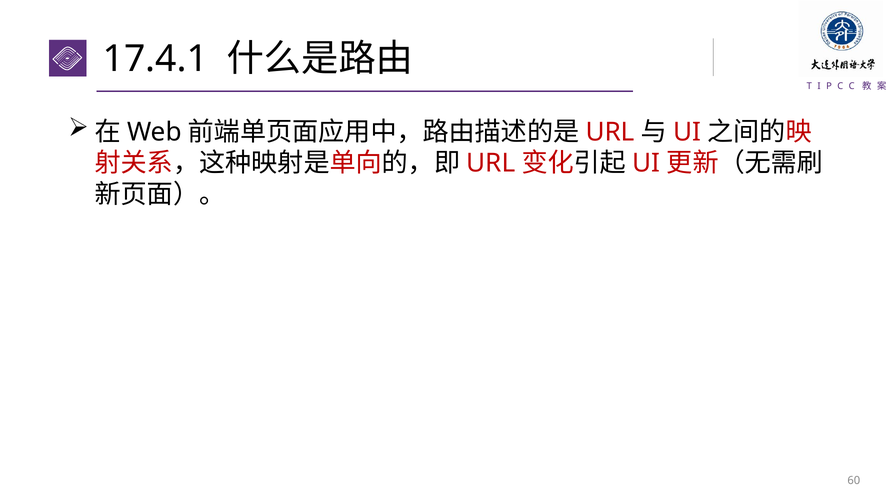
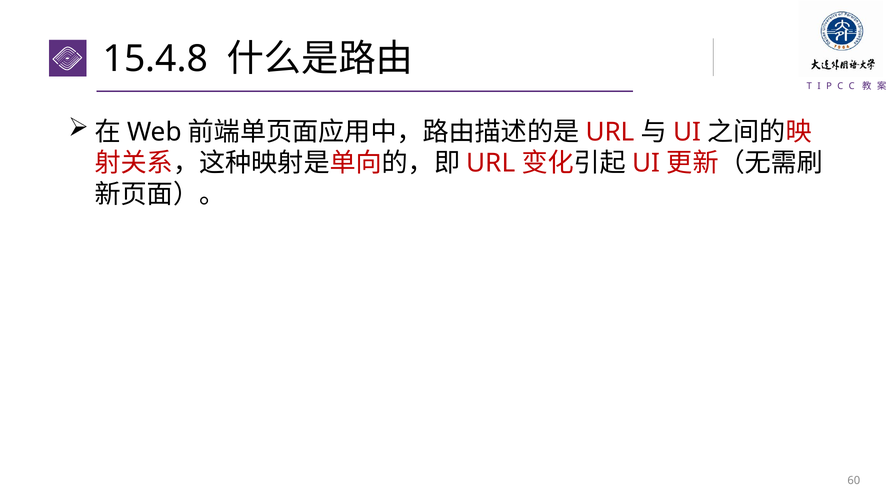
17.4.1: 17.4.1 -> 15.4.8 (155, 59)
